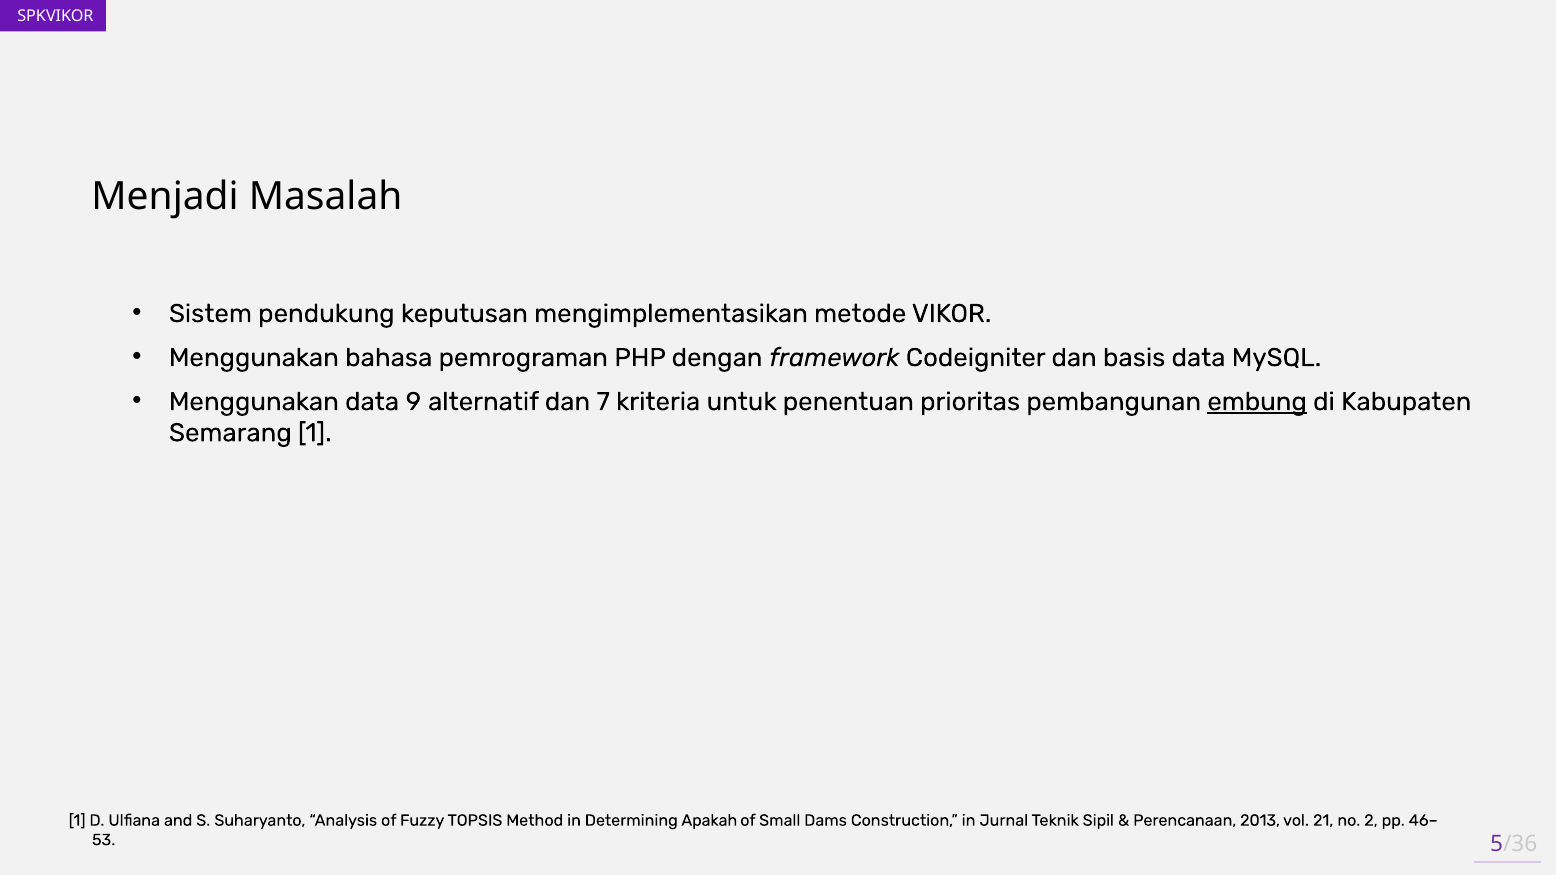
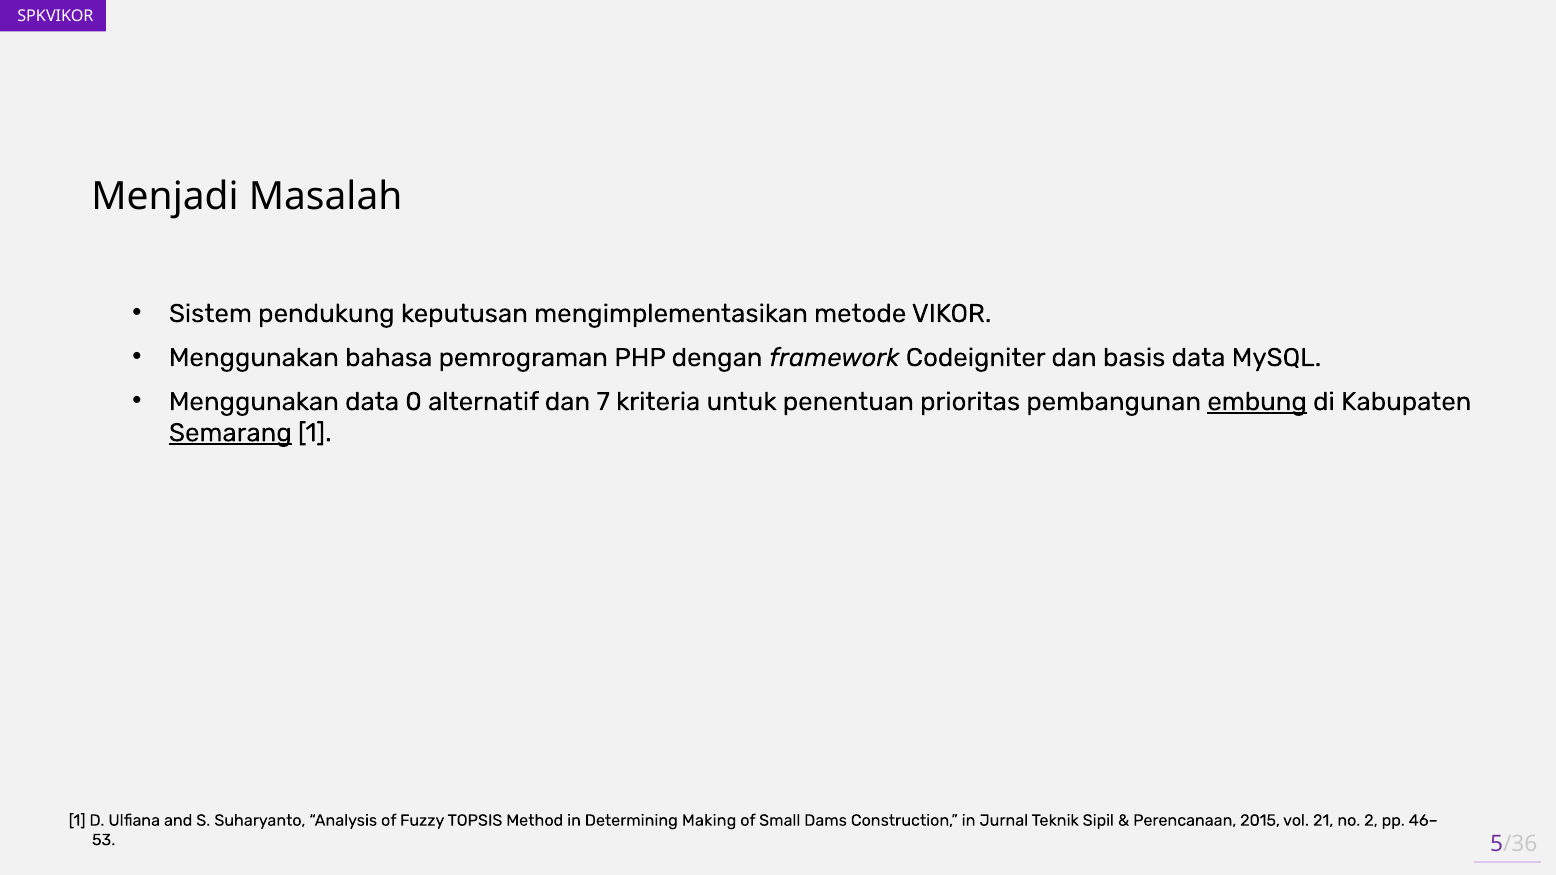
9: 9 -> 0 (414, 402)
Semarang underline: none -> present (230, 433)
Apakah: Apakah -> Making (709, 821)
2013: 2013 -> 2015 (1260, 821)
